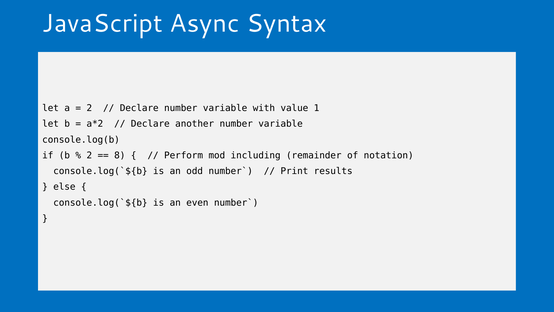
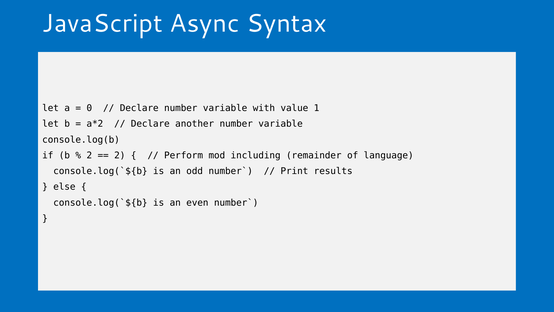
2: 2 -> 0 (89, 108)
8: 8 -> 2 (120, 155)
notation: notation -> language (389, 155)
